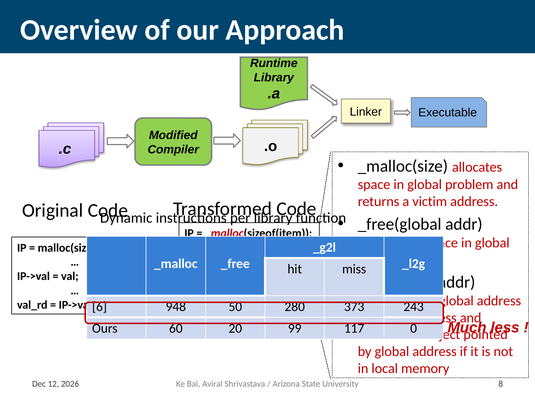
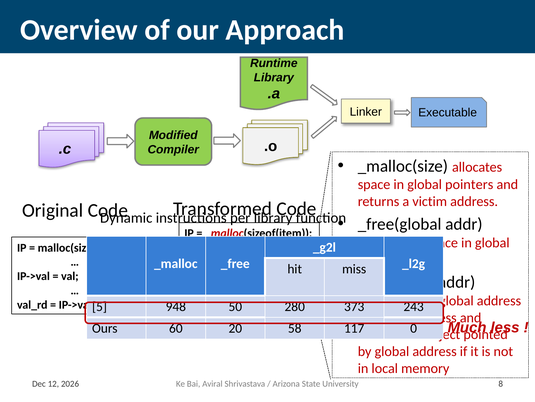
problem: problem -> pointers (469, 184)
6: 6 -> 5 (100, 306)
99: 99 -> 58 (295, 328)
